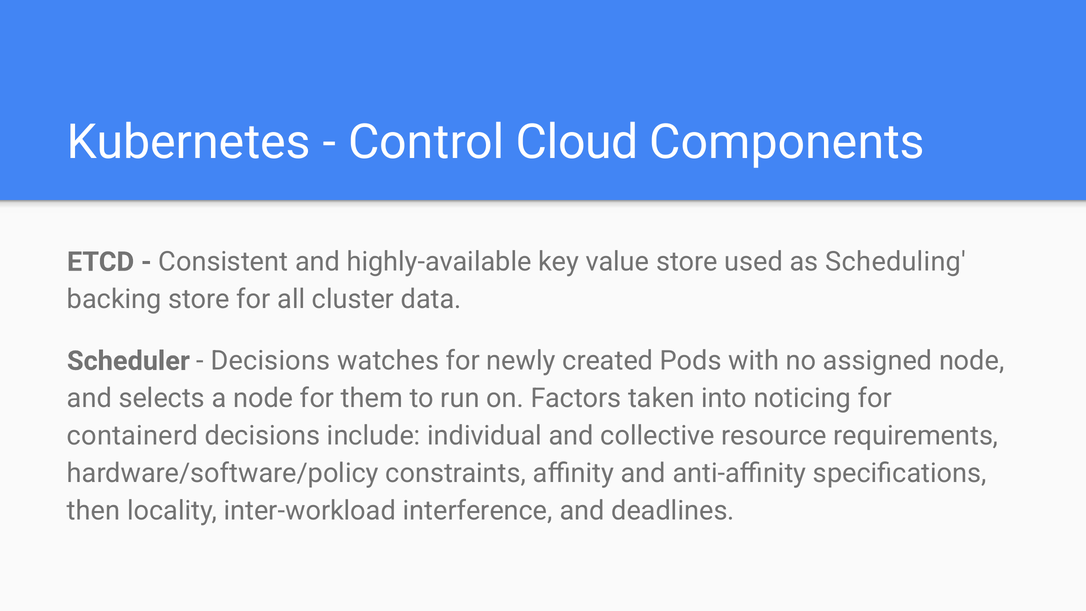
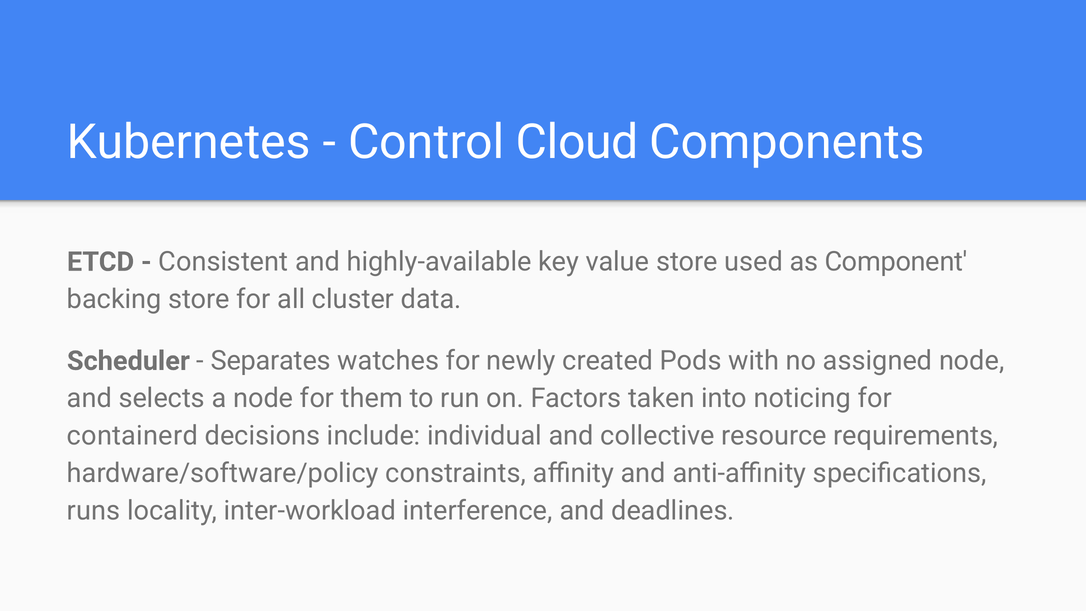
Scheduling: Scheduling -> Component (896, 262)
Decisions: Decisions -> Separates (271, 361)
then: then -> runs (94, 511)
